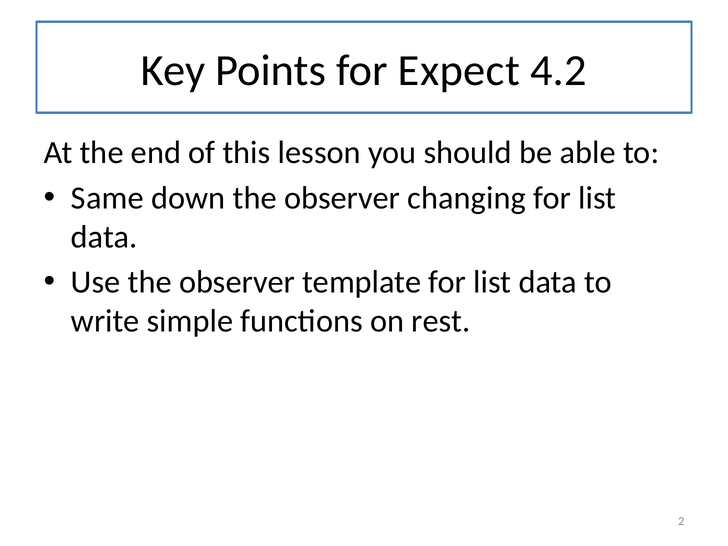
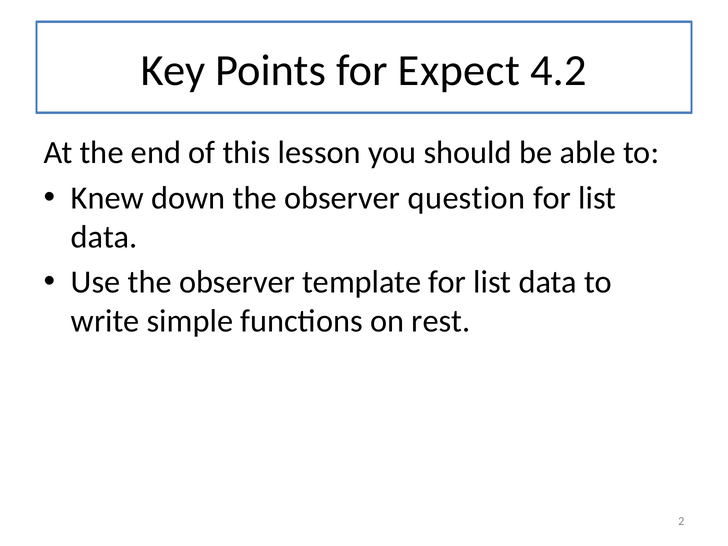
Same: Same -> Knew (108, 198)
changing: changing -> question (467, 198)
